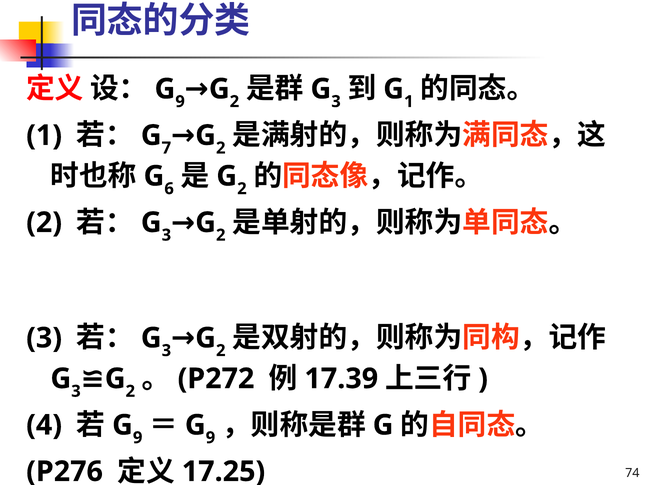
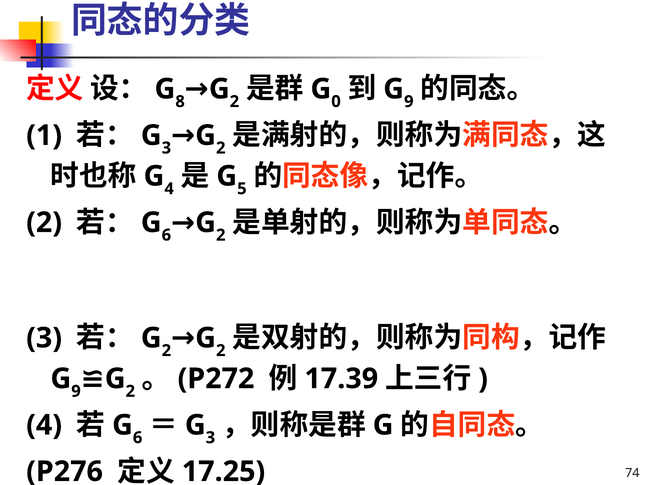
9: 9 -> 8 (180, 101)
3: 3 -> 0 (336, 101)
1: 1 -> 9 (409, 101)
7: 7 -> 3 (166, 148)
6: 6 -> 4 (169, 188)
2: 2 -> 5 (242, 188)
3: 3 -> 6 (166, 235)
3: 3 -> 2 (166, 350)
3: 3 -> 9 (76, 391)
9: 9 -> 3 (210, 437)
9: 9 -> 6 (138, 437)
